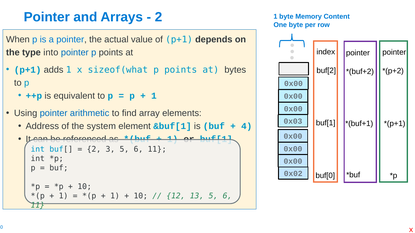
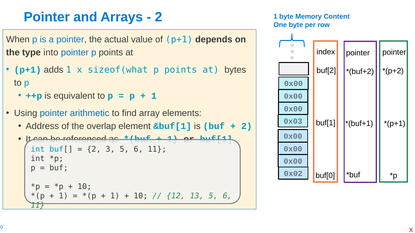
system: system -> overlap (101, 126)
4: 4 -> 2 (247, 126)
